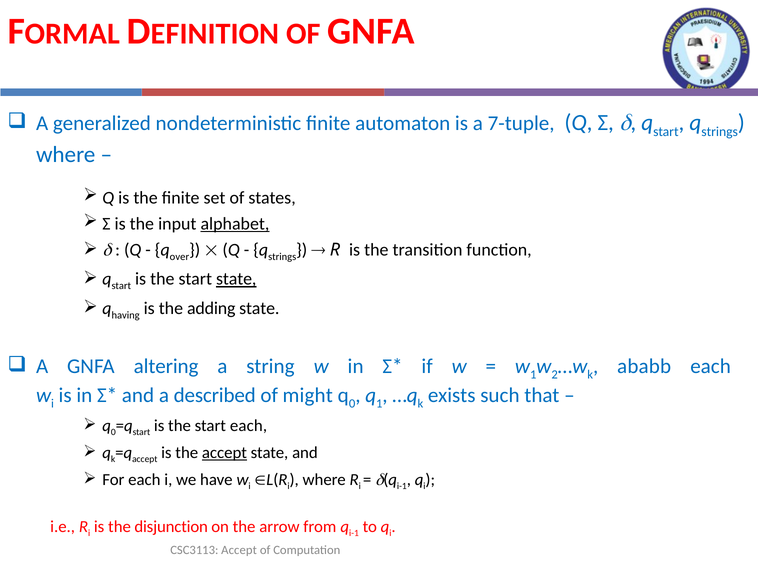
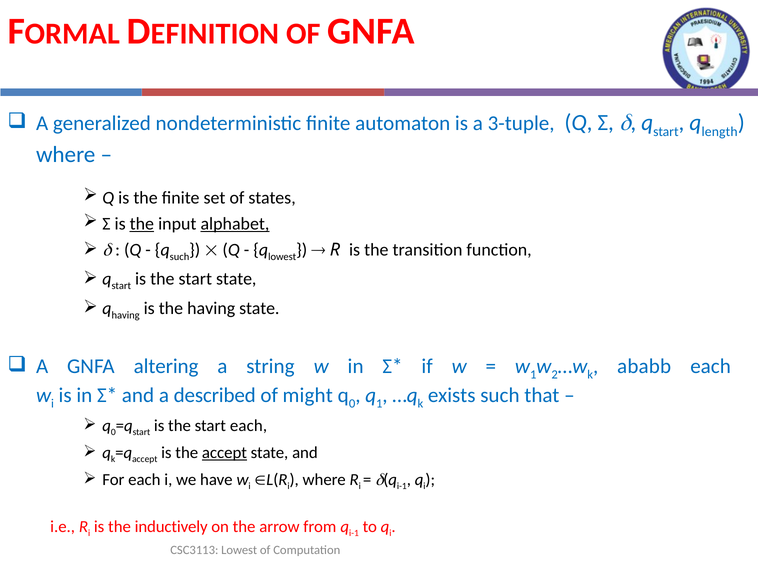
7-tuple: 7-tuple -> 3-tuple (521, 124)
strings: strings -> length (720, 132)
the underline: none -> present (142, 224)
q over: over -> such (180, 257)
strings: strings -> lowest (282, 257)
state underline: present -> none (236, 279)
the adding: adding -> having (211, 308)
disjunction: disjunction -> inductively (171, 527)
CSC3113 Accept: Accept -> Lowest (239, 551)
